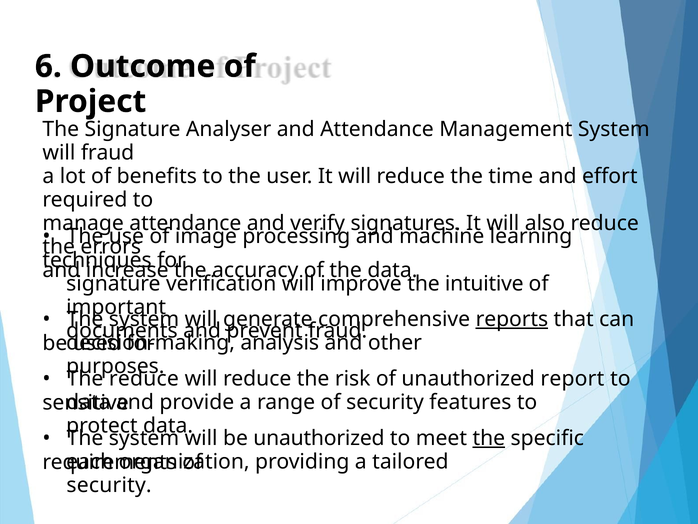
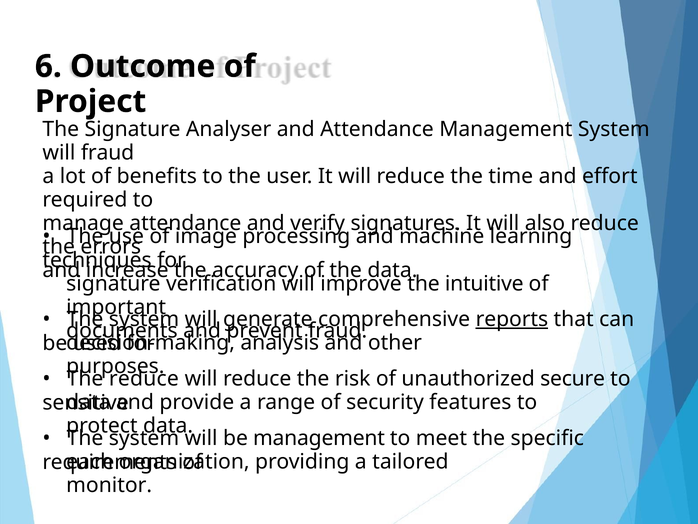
report: report -> secure (573, 378)
be unauthorized: unauthorized -> management (319, 438)
the underline: present -> none (489, 438)
security: security -> monitor (109, 485)
